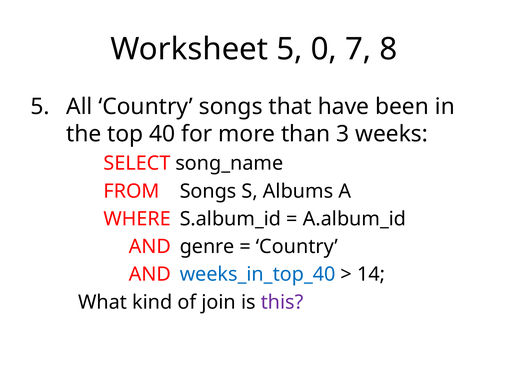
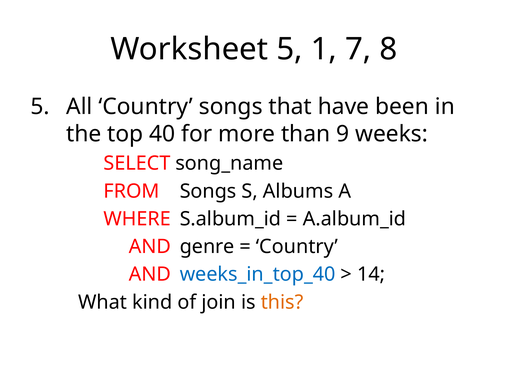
0: 0 -> 1 (324, 49)
3: 3 -> 9 (343, 134)
this colour: purple -> orange (282, 302)
